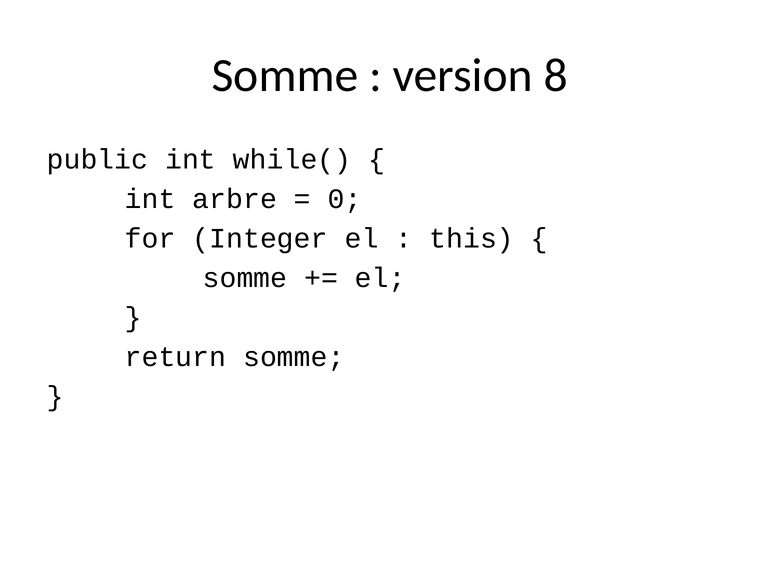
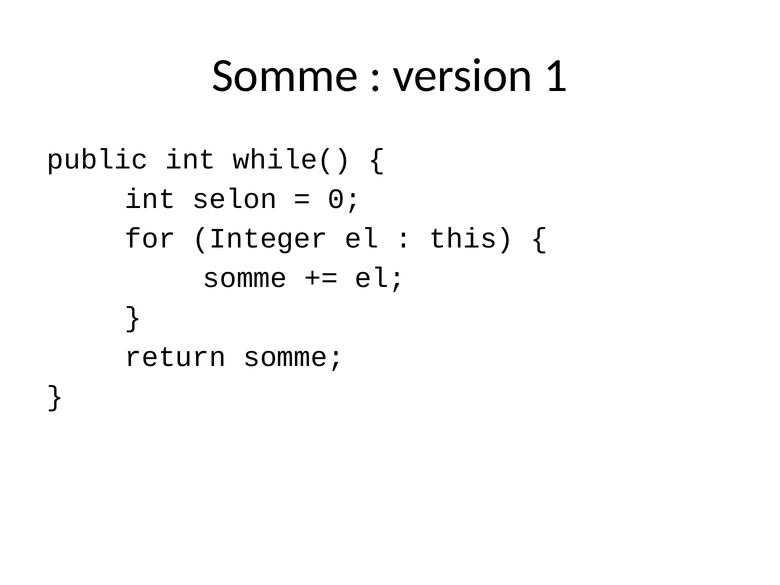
8: 8 -> 1 (556, 76)
arbre: arbre -> selon (235, 199)
